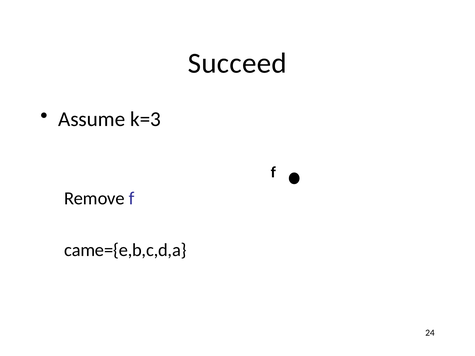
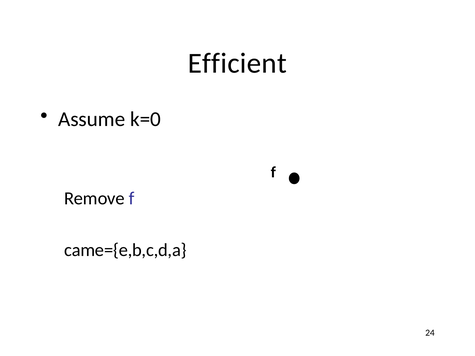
Succeed: Succeed -> Efficient (237, 63)
k=3: k=3 -> k=0 (146, 119)
